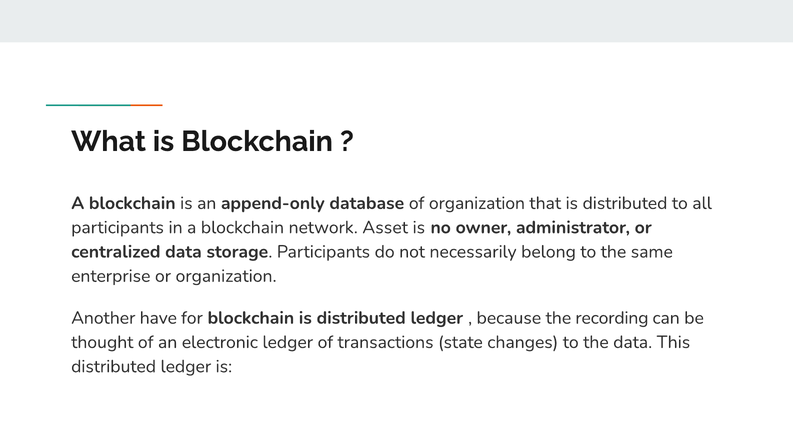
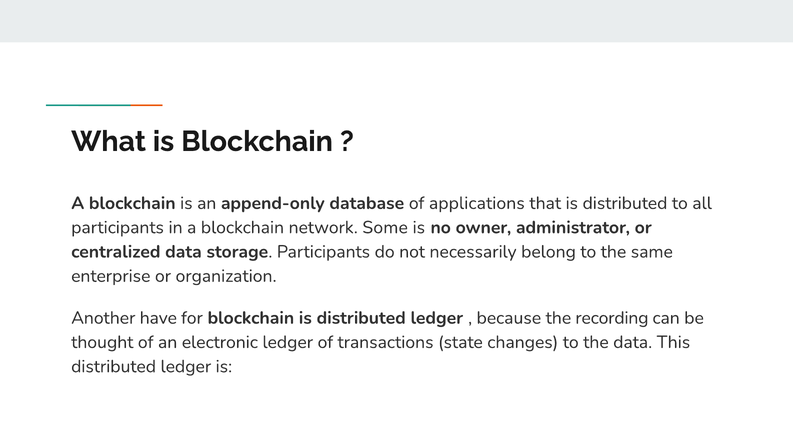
of organization: organization -> applications (477, 203)
Asset: Asset -> Some (385, 227)
